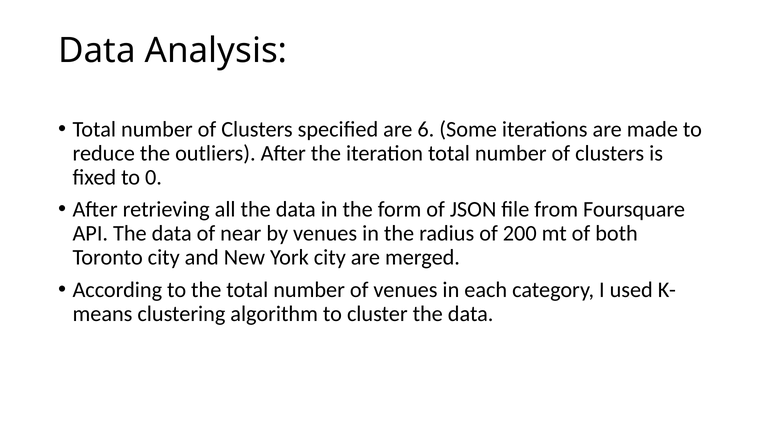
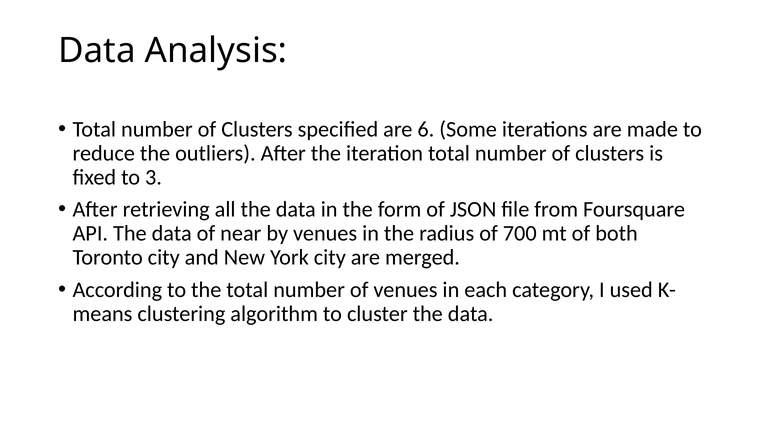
0: 0 -> 3 (154, 177)
200: 200 -> 700 (520, 233)
